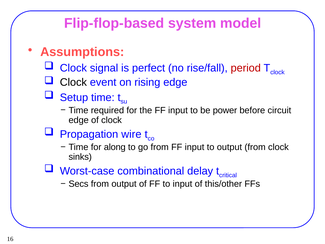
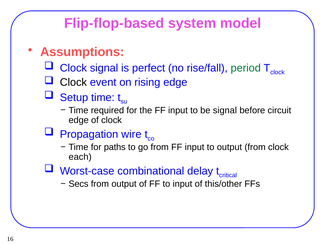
period colour: red -> green (246, 68)
be power: power -> signal (225, 110)
along: along -> paths (115, 147)
sinks: sinks -> each (80, 157)
